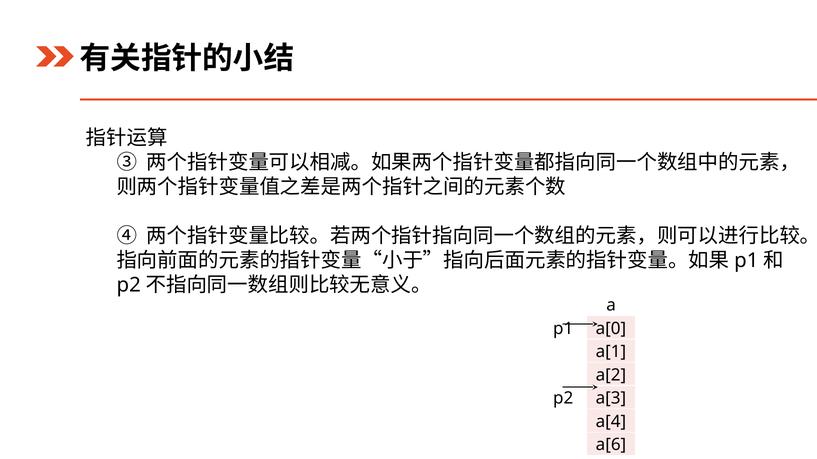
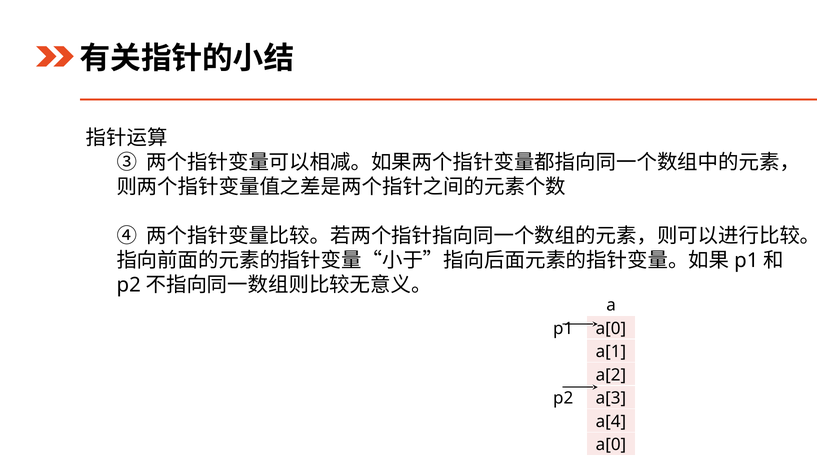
a[6: a[6 -> a[0 (611, 445)
